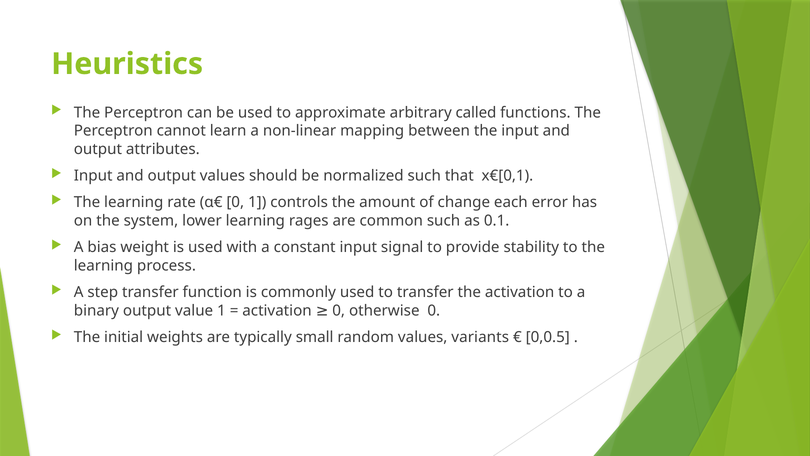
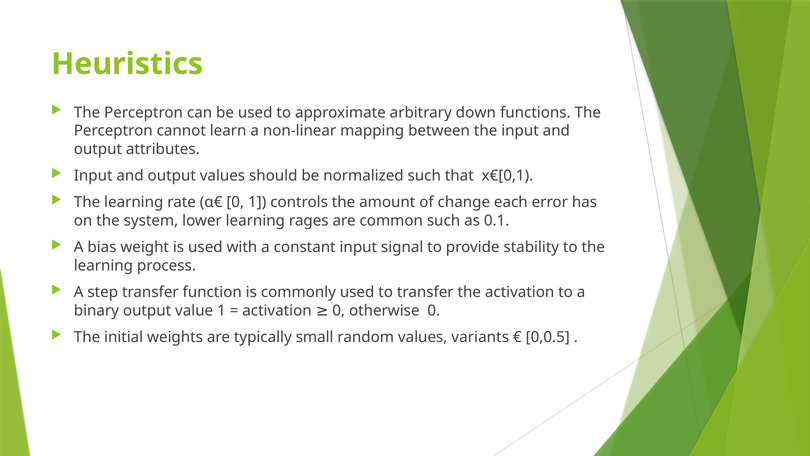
called: called -> down (476, 112)
